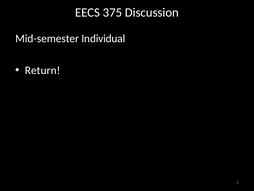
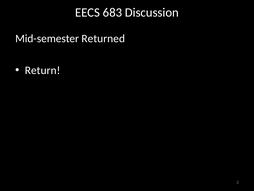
375: 375 -> 683 (112, 13)
Individual: Individual -> Returned (103, 38)
